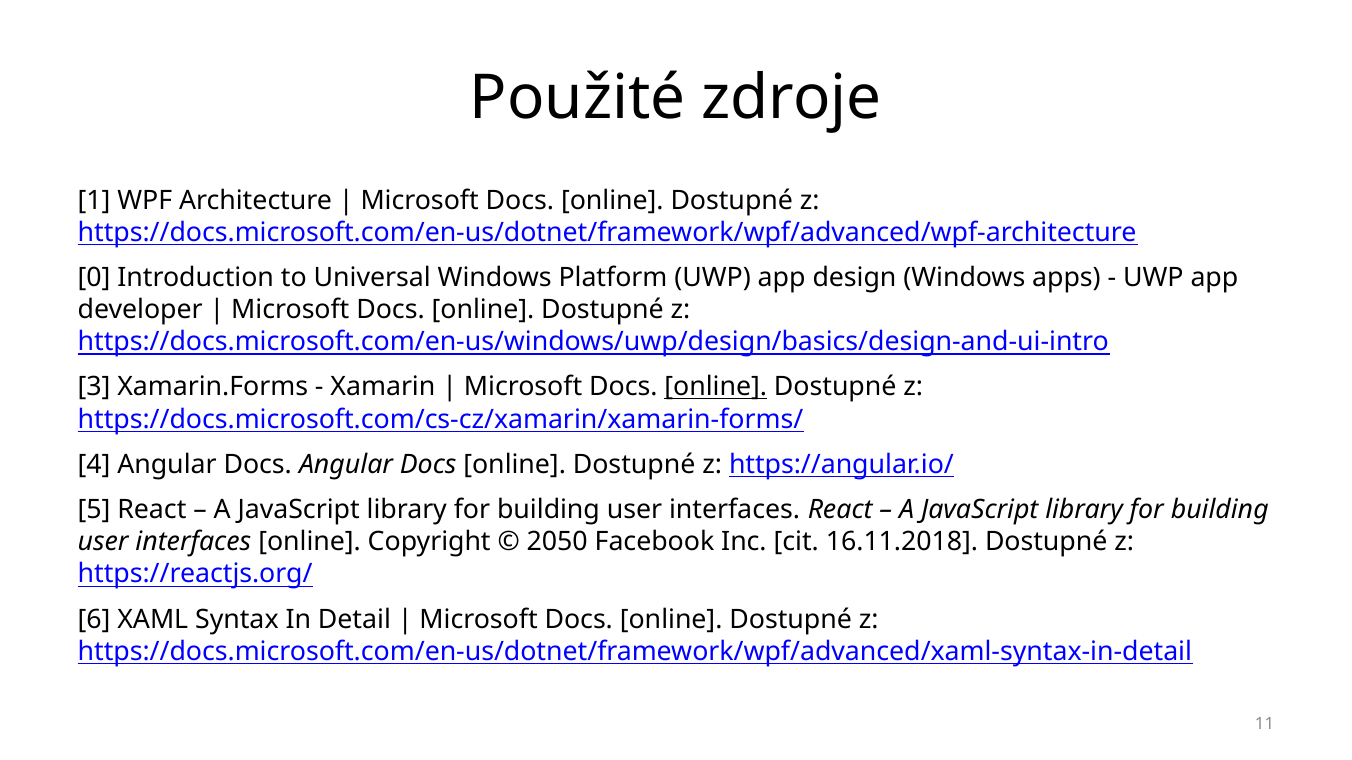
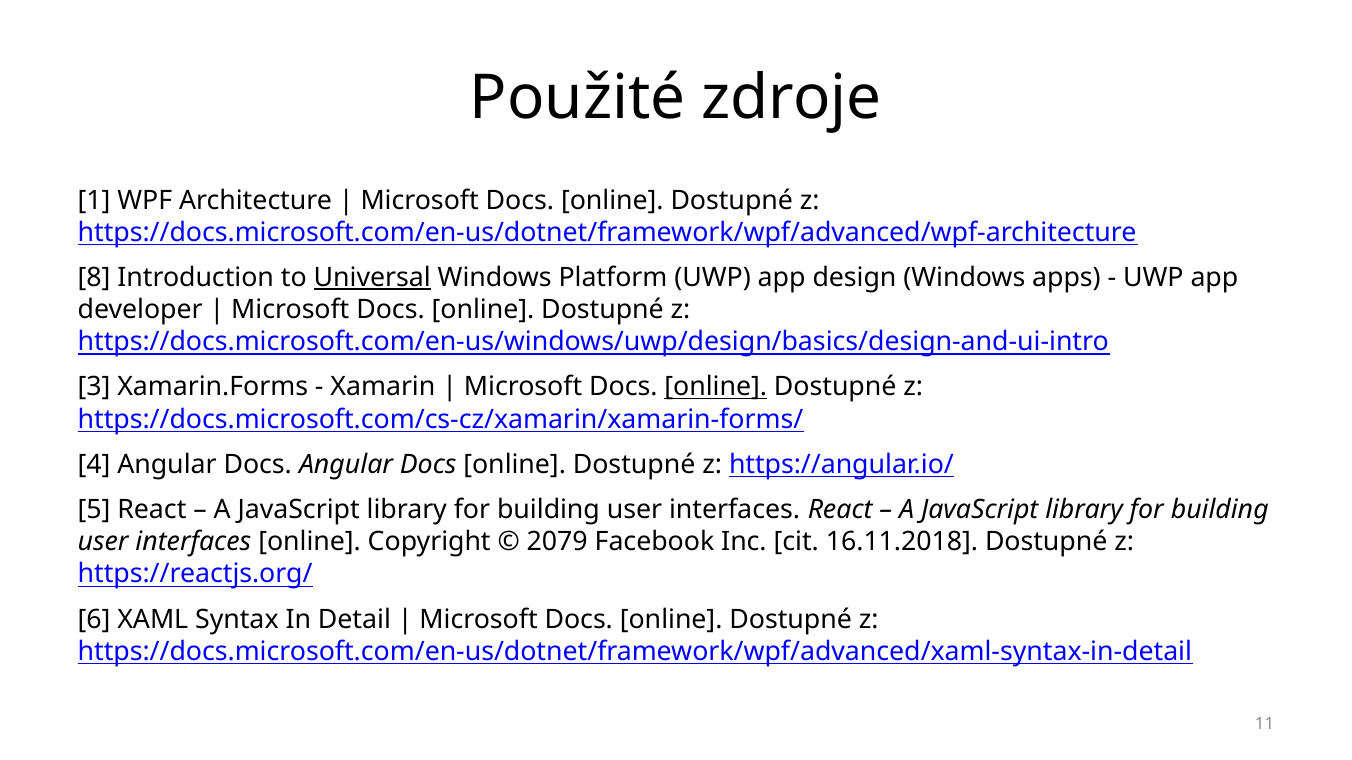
0: 0 -> 8 (94, 278)
Universal underline: none -> present (372, 278)
2050: 2050 -> 2079 (557, 542)
